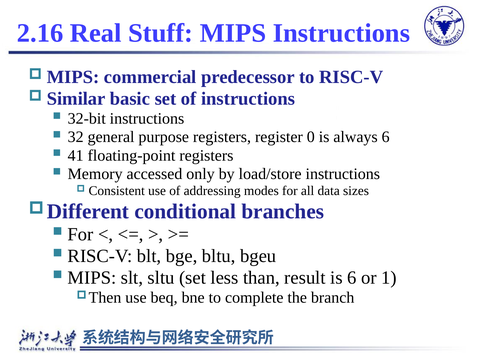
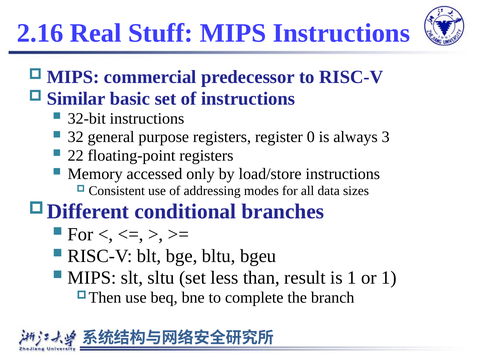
always 6: 6 -> 3 (386, 137)
41: 41 -> 22 (76, 156)
is 6: 6 -> 1 (352, 278)
